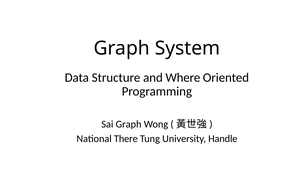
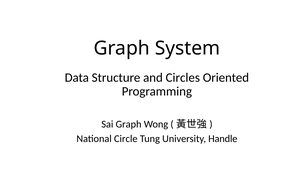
Where: Where -> Circles (183, 77)
There: There -> Circle (126, 138)
